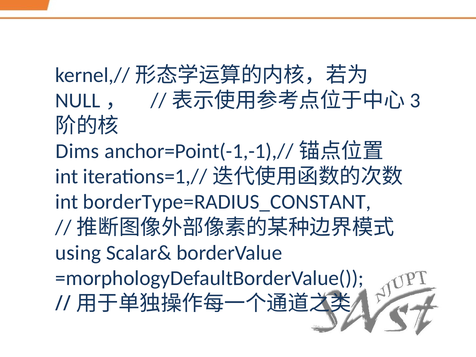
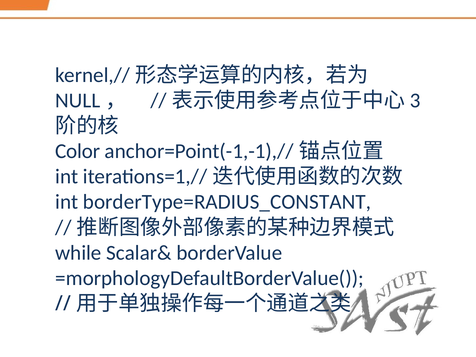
Dims: Dims -> Color (78, 151)
using: using -> while (78, 253)
